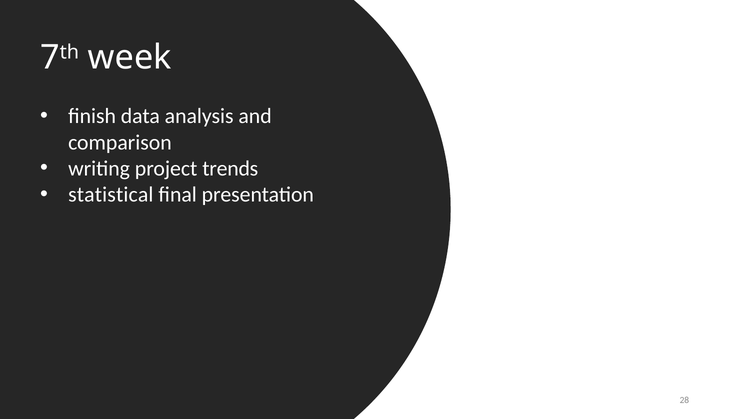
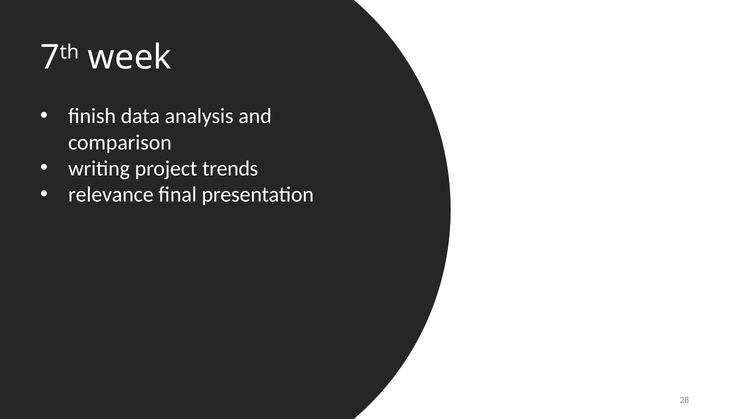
statistical: statistical -> relevance (111, 195)
